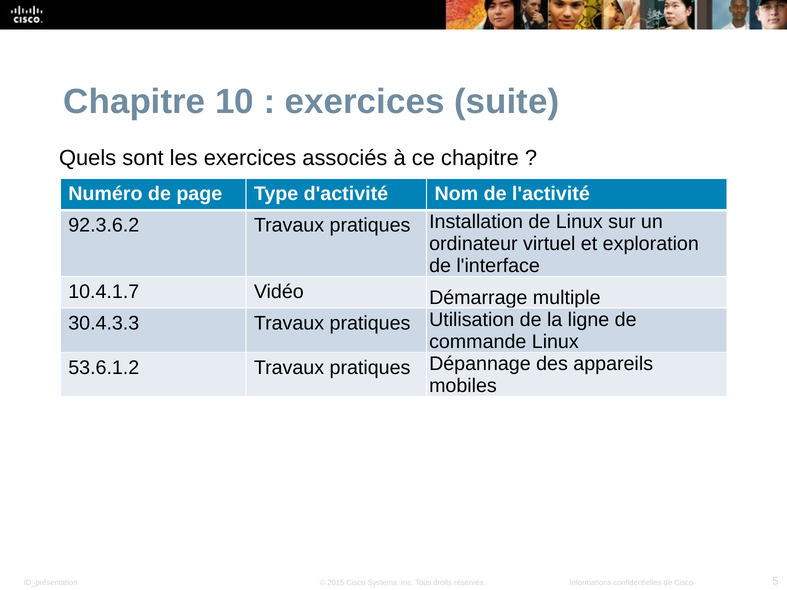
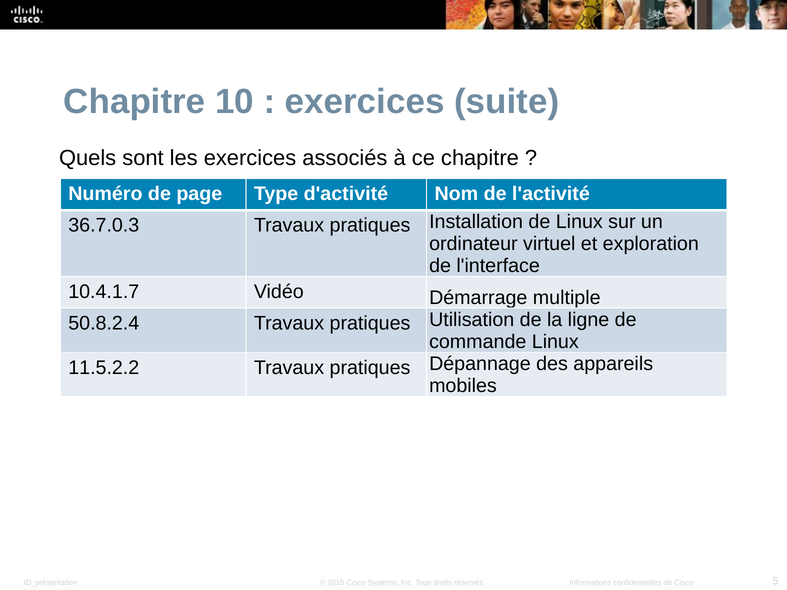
92.3.6.2: 92.3.6.2 -> 36.7.0.3 (104, 226)
30.4.3.3: 30.4.3.3 -> 50.8.2.4 (104, 324)
53.6.1.2: 53.6.1.2 -> 11.5.2.2 (104, 368)
